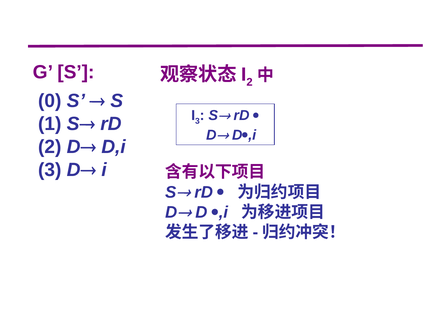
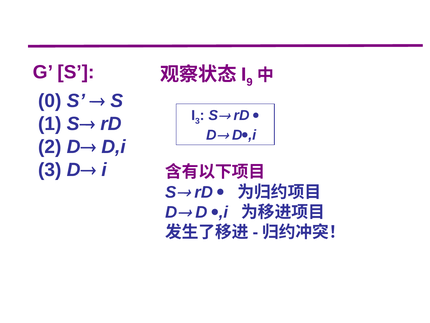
I 2: 2 -> 9 (250, 82)
